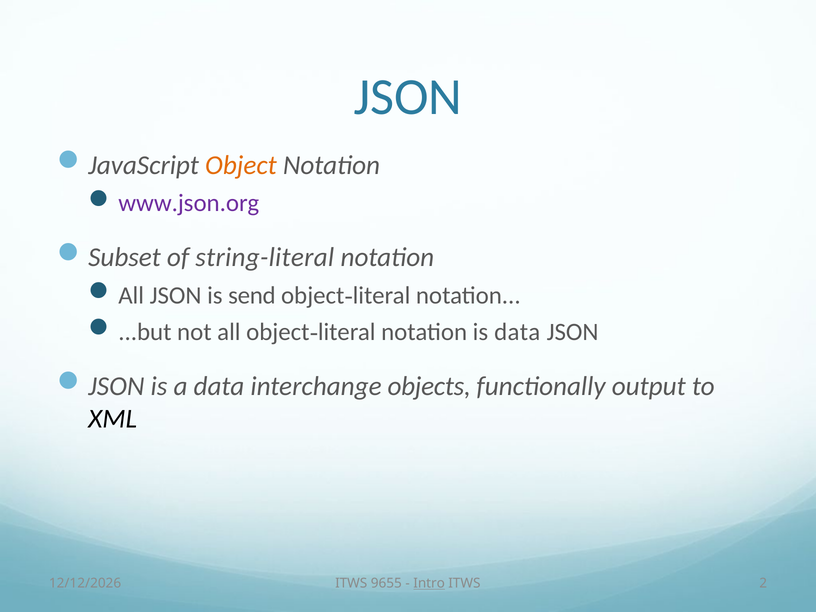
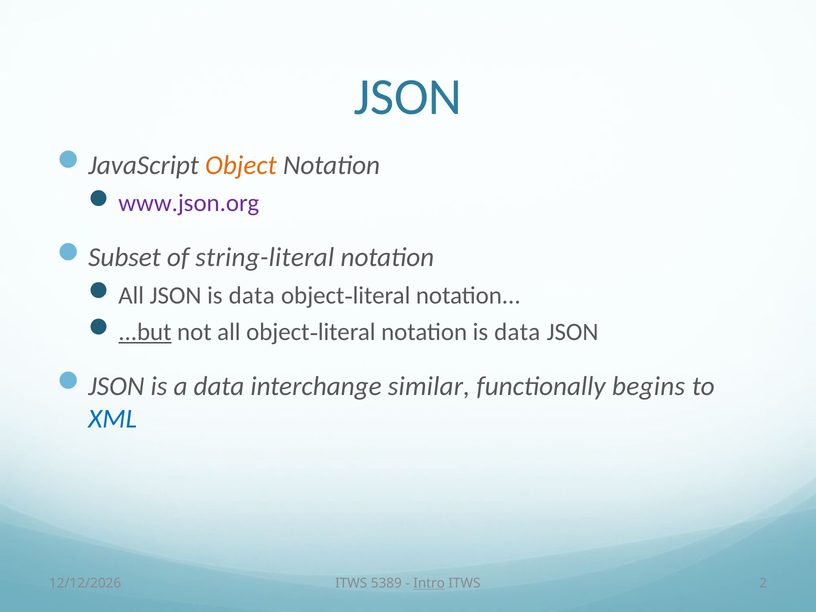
JSON is send: send -> data (252, 295)
...but underline: none -> present (145, 332)
objects: objects -> similar (429, 386)
output: output -> begins (649, 386)
XML colour: black -> blue (113, 419)
9655: 9655 -> 5389 (386, 583)
